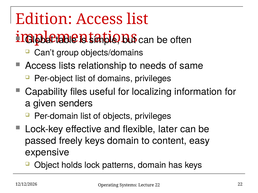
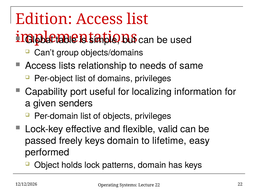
often: often -> used (181, 40)
files: files -> port (79, 92)
later: later -> valid (168, 130)
content: content -> lifetime (169, 141)
expensive: expensive -> performed (47, 153)
